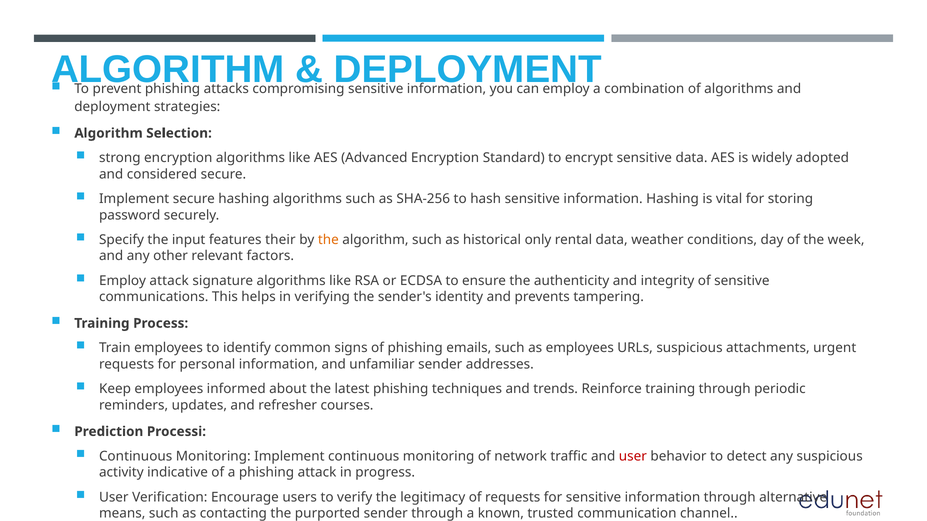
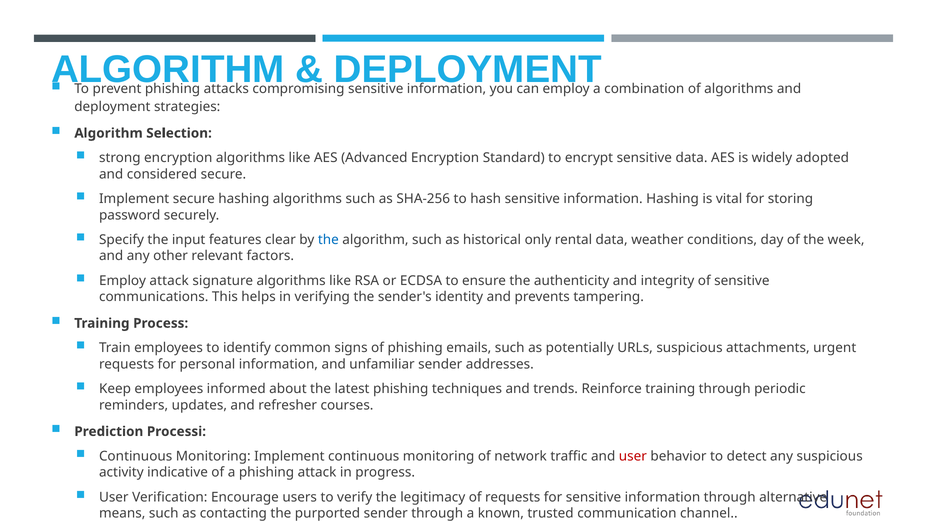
their: their -> clear (280, 240)
the colour: orange -> blue (328, 240)
as employees: employees -> potentially (580, 348)
